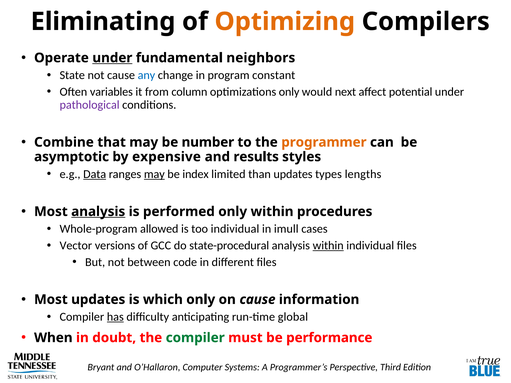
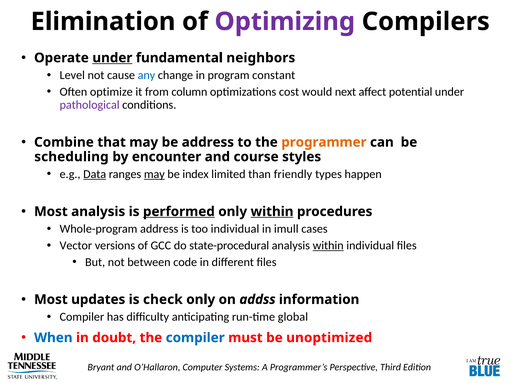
Eliminating: Eliminating -> Elimination (103, 22)
Optimizing colour: orange -> purple (285, 22)
State: State -> Level (72, 75)
variables: variables -> optimize (111, 92)
optimizations only: only -> cost (289, 92)
be number: number -> address (208, 142)
asymptotic: asymptotic -> scheduling (71, 157)
expensive: expensive -> encounter (167, 157)
results: results -> course (256, 157)
than updates: updates -> friendly (293, 174)
lengths: lengths -> happen (363, 174)
analysis underline: present -> none (98, 212)
performed underline: none -> present (179, 212)
within underline: none -> present (272, 212)
Whole-program allowed: allowed -> address (159, 229)
which: which -> check (163, 300)
on cause: cause -> addss (257, 300)
has underline: present -> none (115, 317)
When colour: black -> blue (53, 338)
compiler colour: green -> blue (195, 338)
performance: performance -> unoptimized (329, 338)
